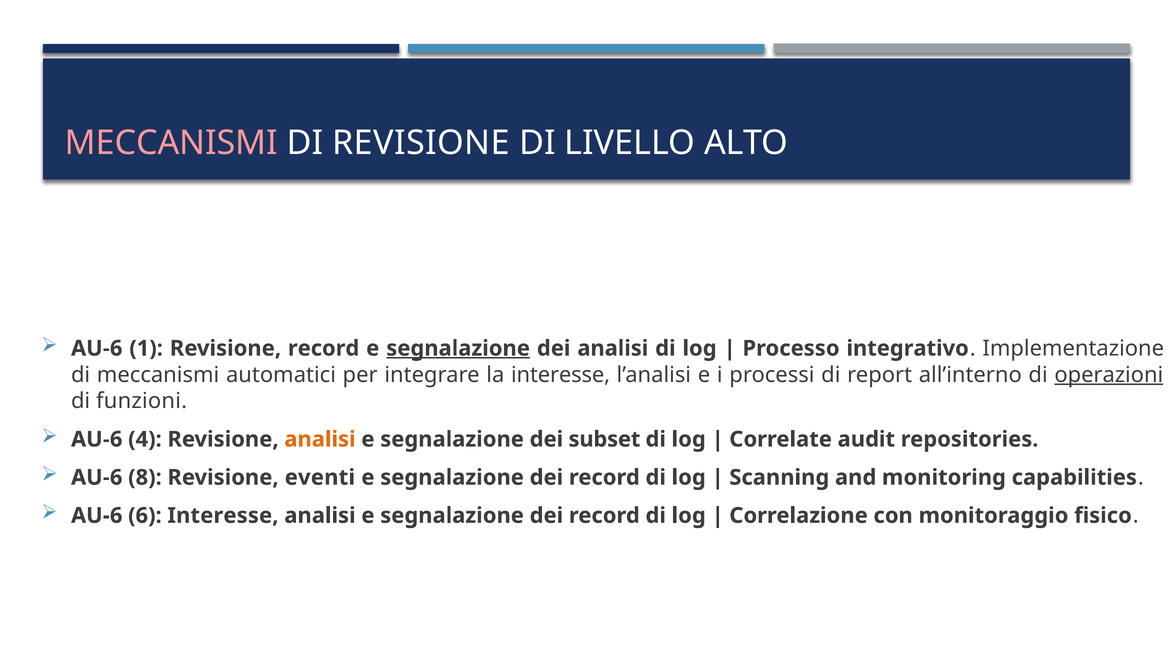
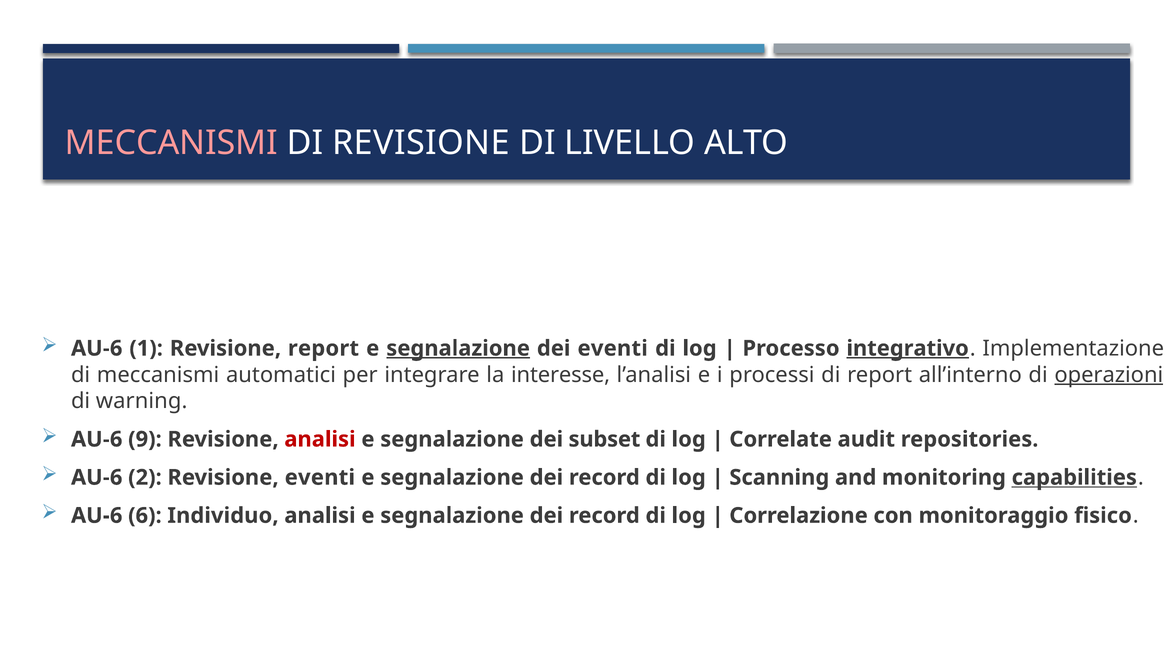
Revisione record: record -> report (323, 348)
dei analisi: analisi -> eventi (613, 348)
integrativo underline: none -> present (908, 348)
funzioni: funzioni -> warning (142, 401)
4: 4 -> 9 (145, 439)
analisi colour: orange -> red (320, 439)
8: 8 -> 2 (145, 477)
capabilities underline: none -> present (1074, 477)
6 Interesse: Interesse -> Individuo (223, 515)
